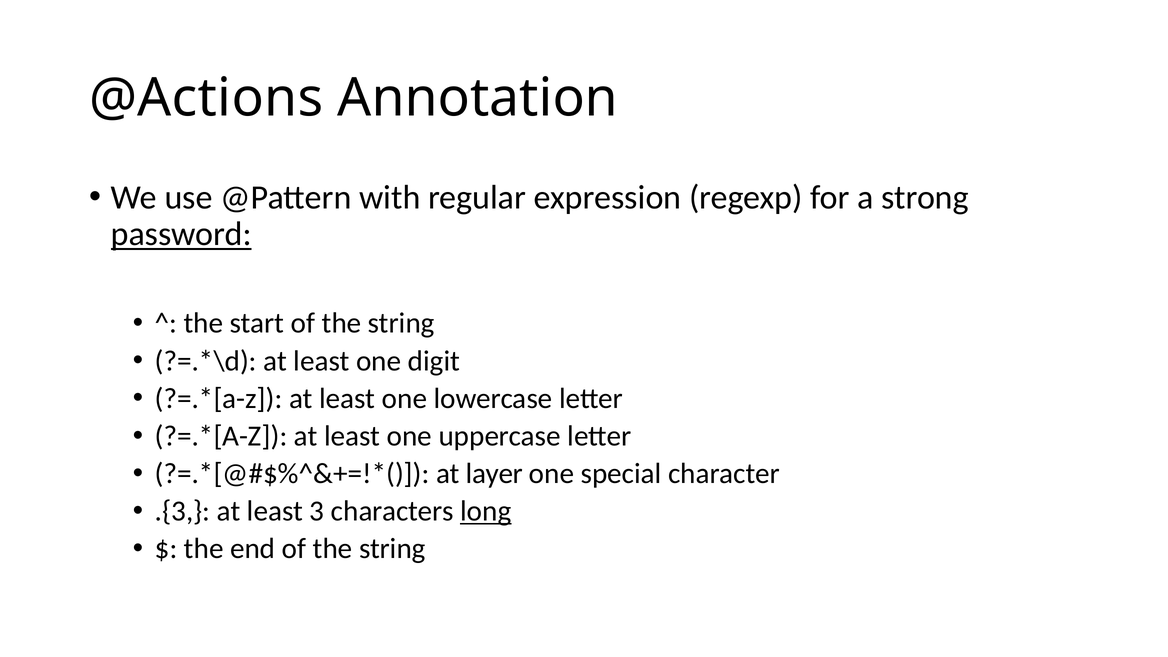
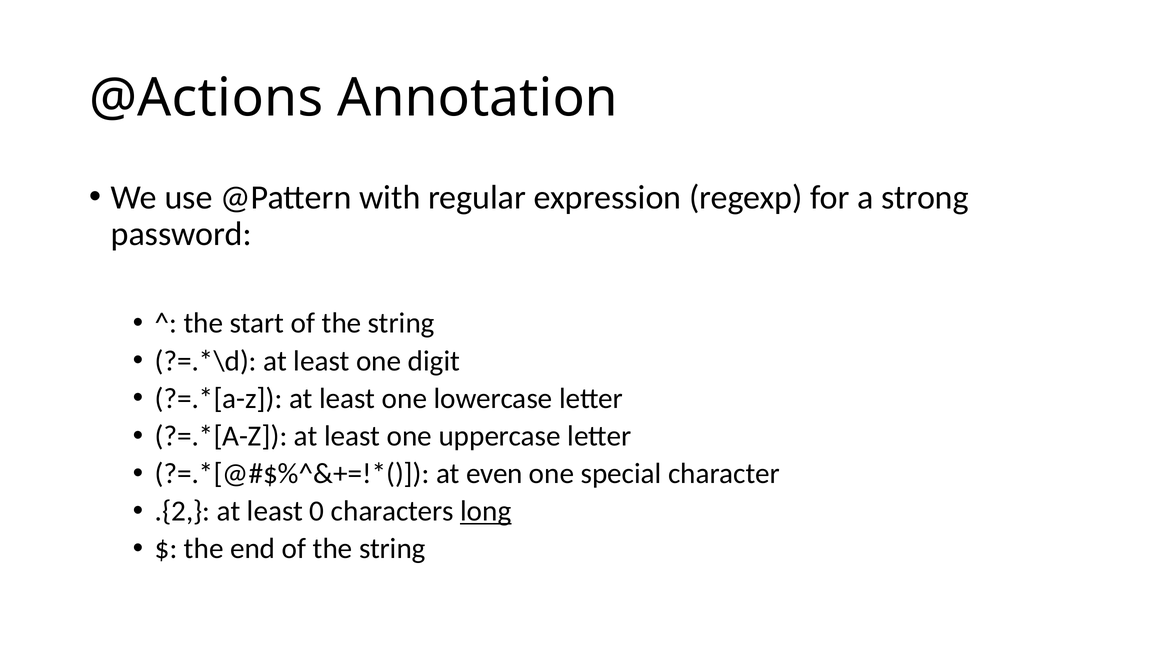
password underline: present -> none (181, 234)
layer: layer -> even (494, 474)
.{3: .{3 -> .{2 (183, 511)
3: 3 -> 0 (317, 511)
